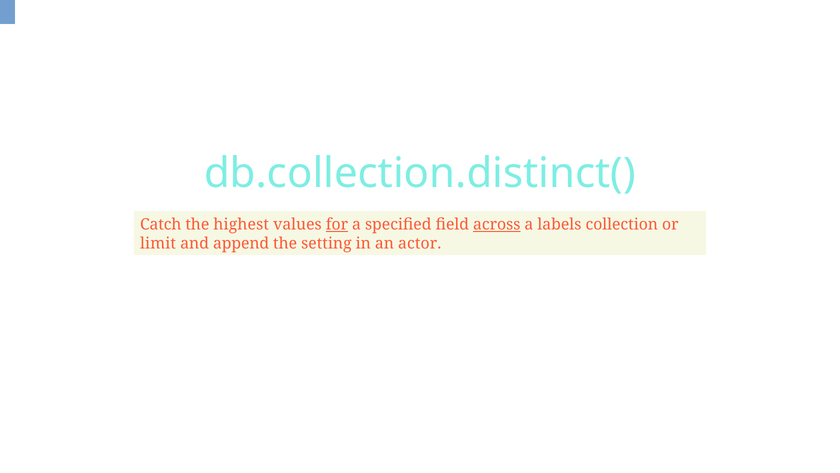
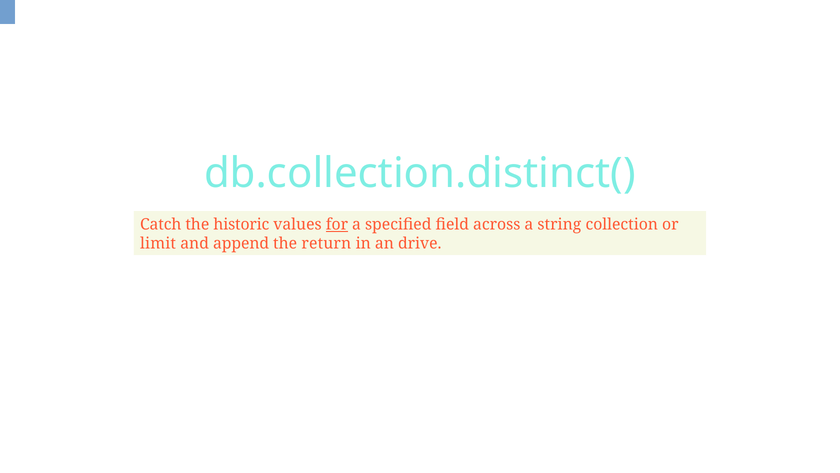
highest: highest -> historic (241, 224)
across underline: present -> none (497, 224)
labels: labels -> string (559, 224)
setting: setting -> return (326, 243)
actor: actor -> drive (420, 243)
